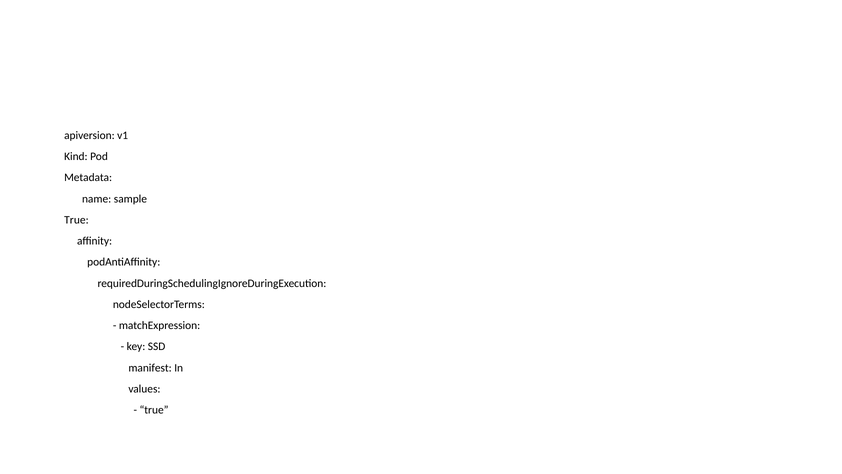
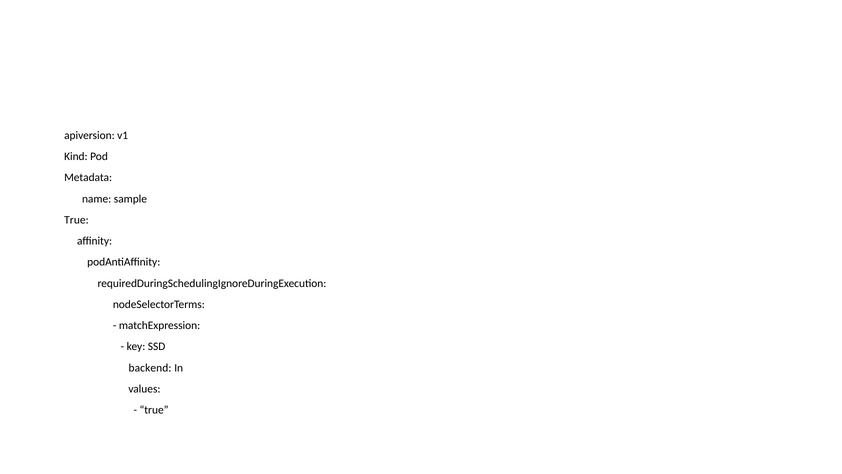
manifest: manifest -> backend (150, 368)
